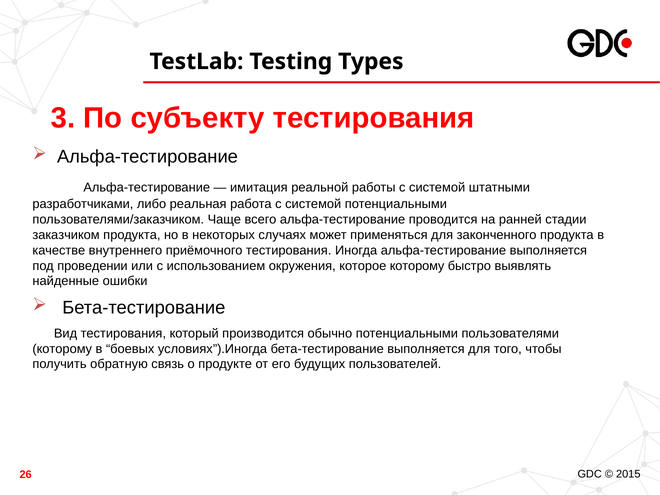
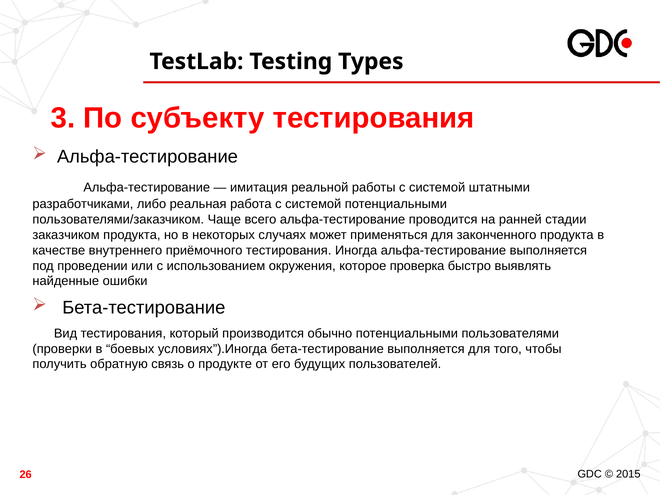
которое которому: которому -> проверка (417, 266)
которому: которому -> проверки (62, 349)
